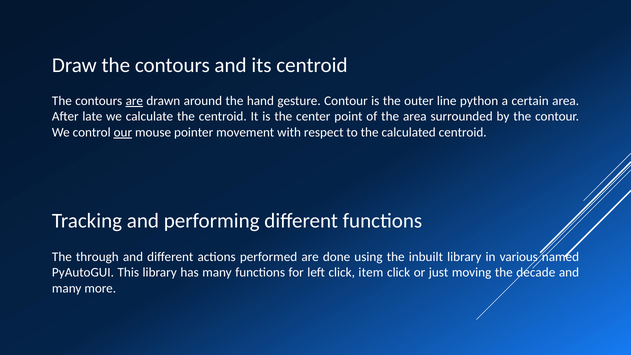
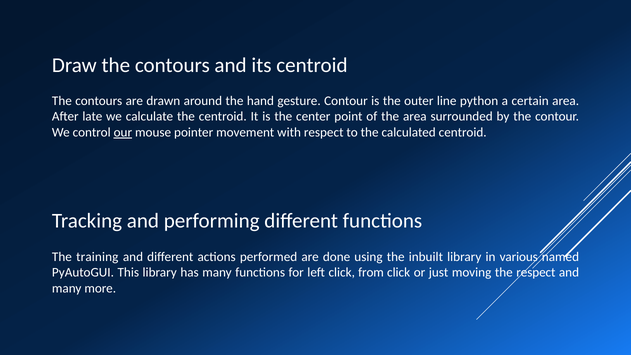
are underline: present -> none (134, 101)
through: through -> training (97, 257)
item: item -> from (371, 272)
the decade: decade -> respect (536, 272)
